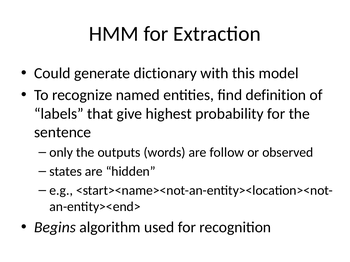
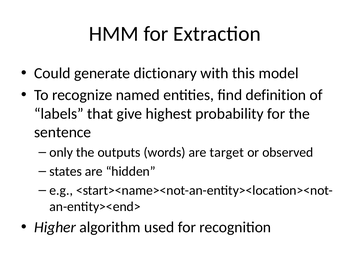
follow: follow -> target (227, 153)
Begins: Begins -> Higher (55, 228)
